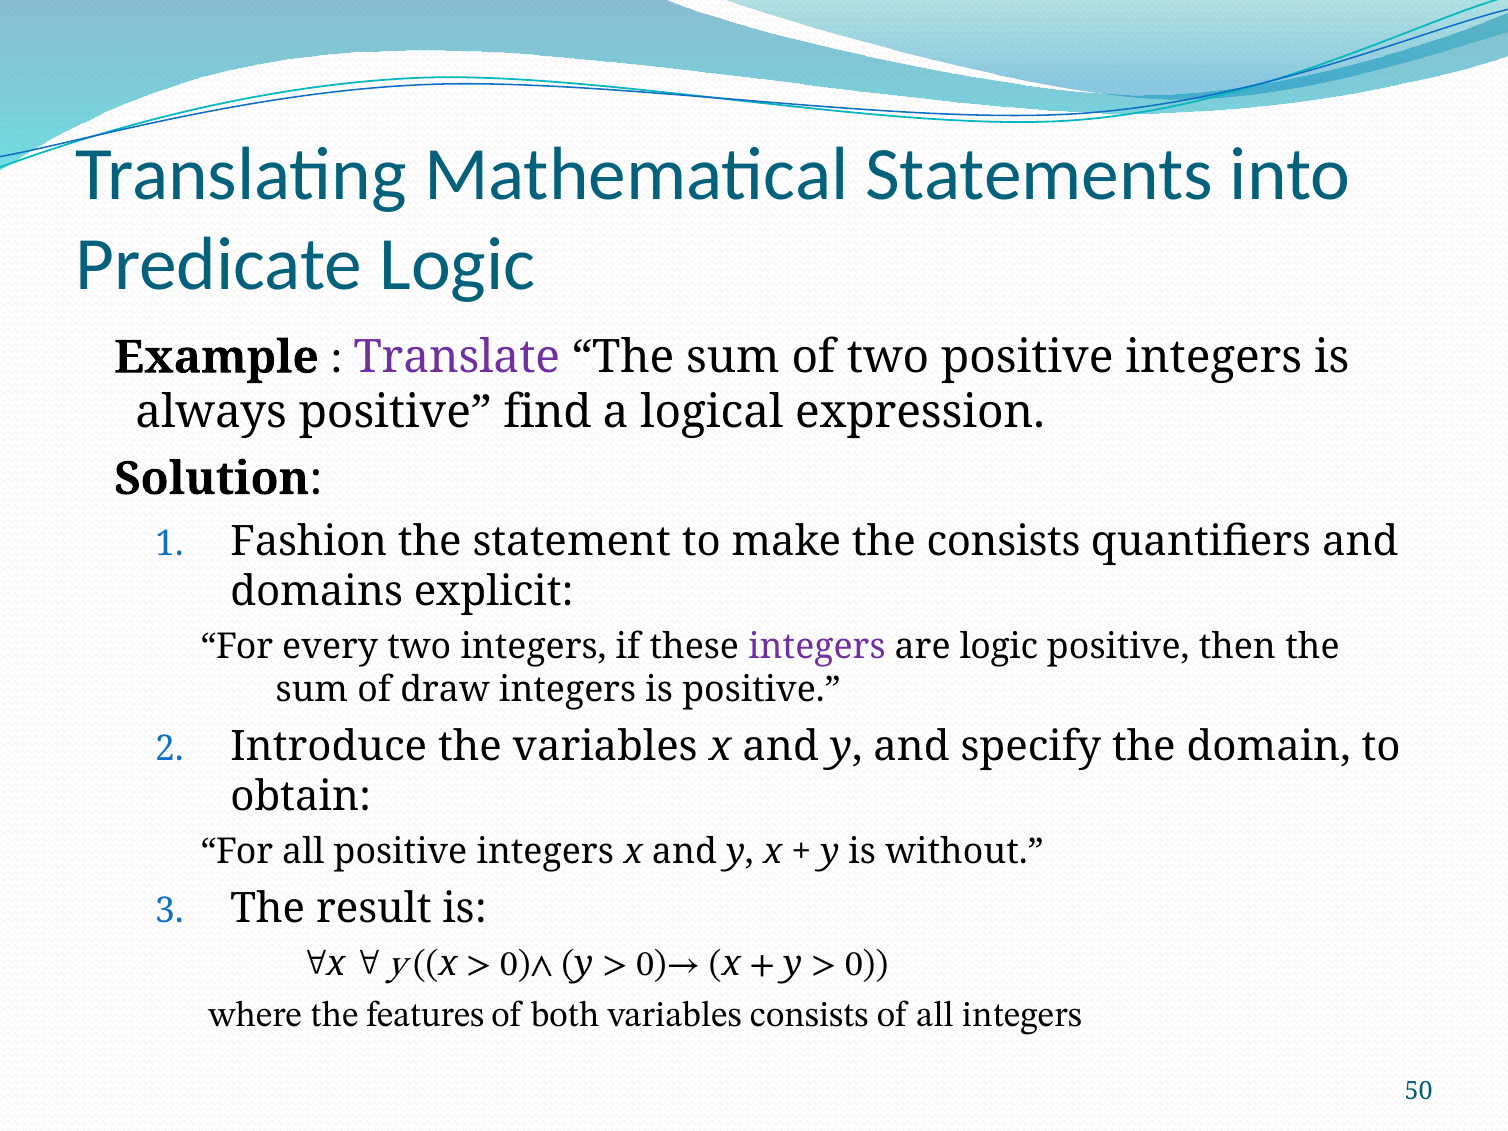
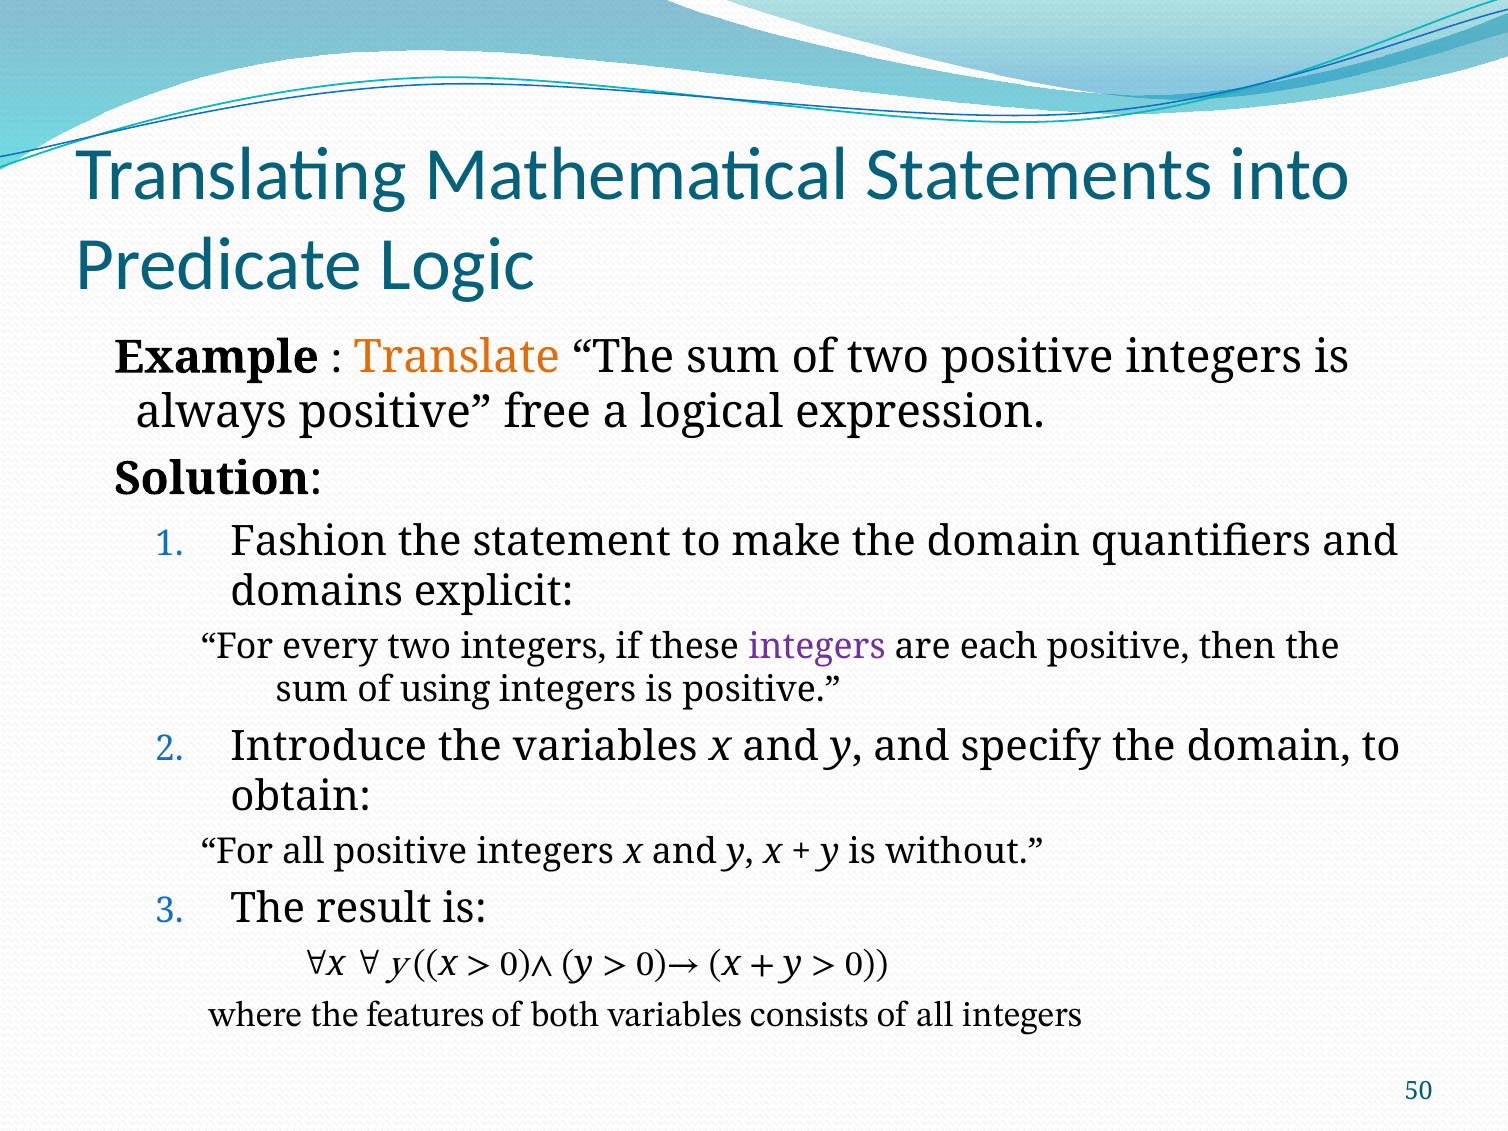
Translate colour: purple -> orange (457, 357)
find: find -> free (547, 413)
make the consists: consists -> domain (1003, 541)
are logic: logic -> each (999, 647)
draw: draw -> using (445, 689)
